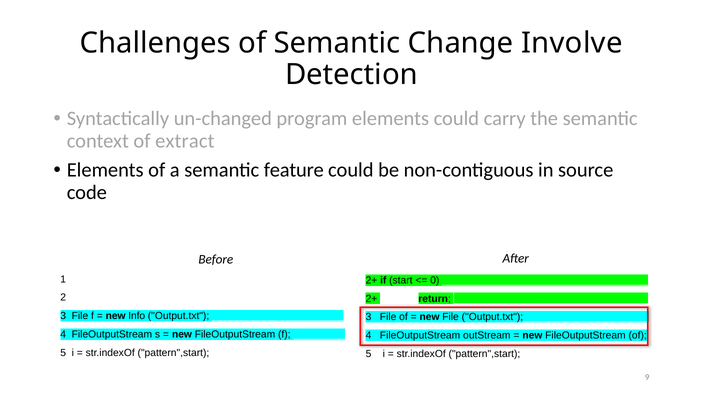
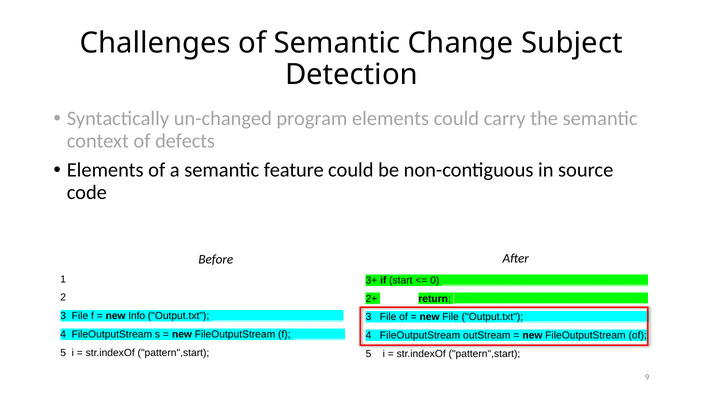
Involve: Involve -> Subject (572, 43)
extract: extract -> defects (185, 141)
2+: 2+ -> 3+ (371, 281)
